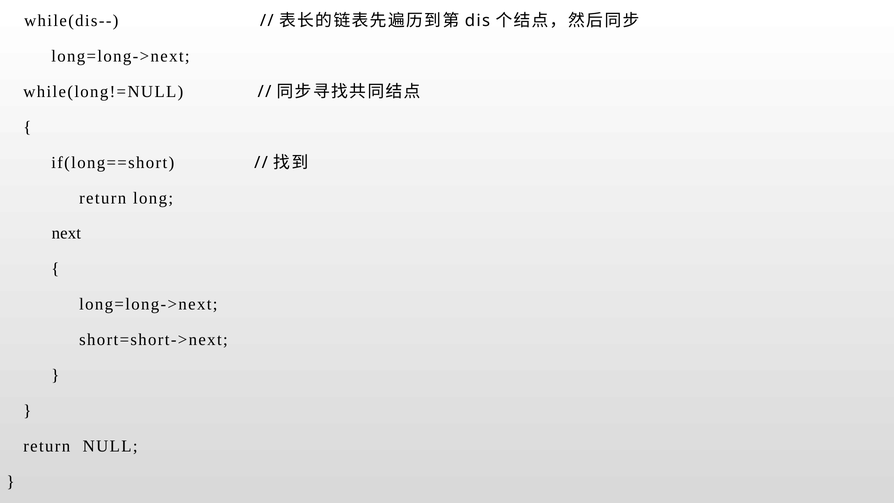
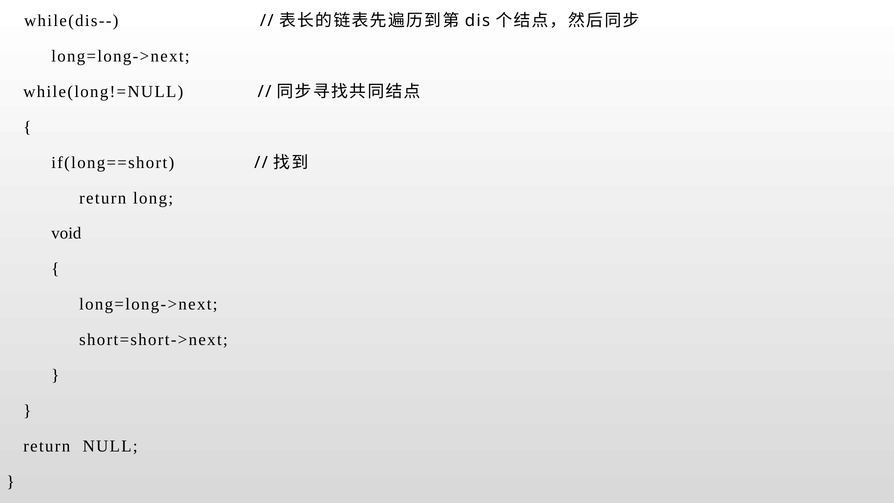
next: next -> void (66, 233)
